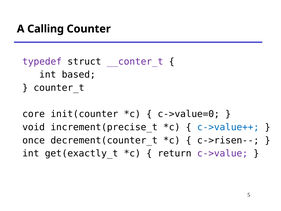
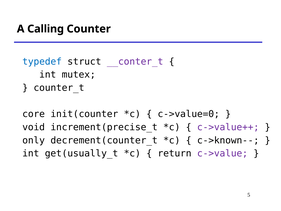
typedef colour: purple -> blue (42, 61)
based: based -> mutex (79, 75)
c->value++ colour: blue -> purple (228, 127)
once: once -> only (34, 140)
c->risen--: c->risen-- -> c->known-- (228, 140)
get(exactly_t: get(exactly_t -> get(usually_t (82, 153)
